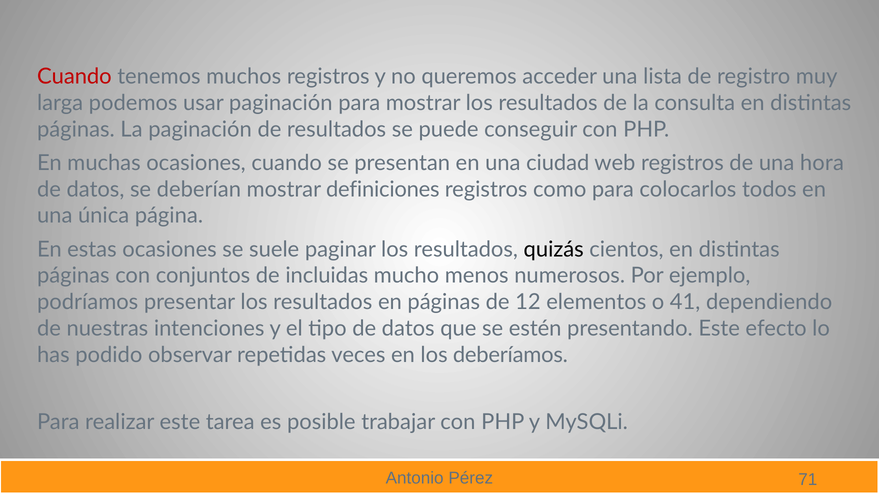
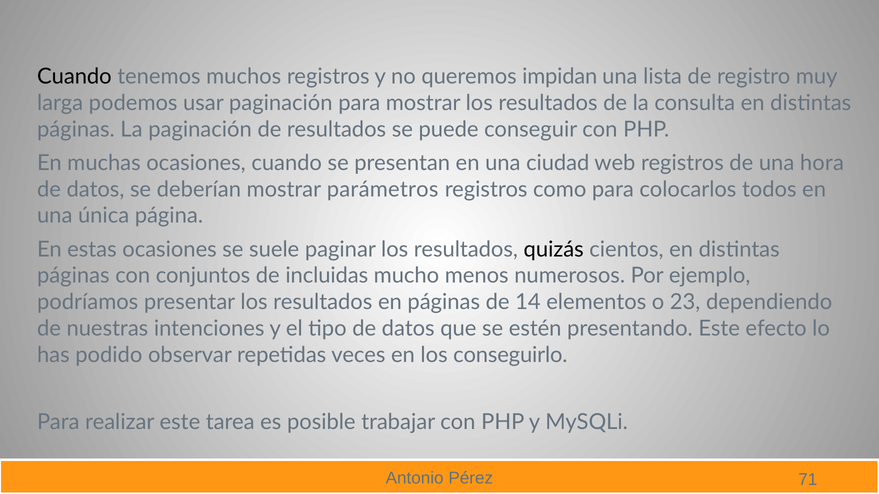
Cuando colour: red -> black (74, 77)
acceder: acceder -> impidan (560, 77)
definiciones: definiciones -> parámetros (383, 190)
12: 12 -> 14 (528, 302)
41: 41 -> 23 (685, 302)
deberíamos: deberíamos -> conseguirlo (510, 355)
